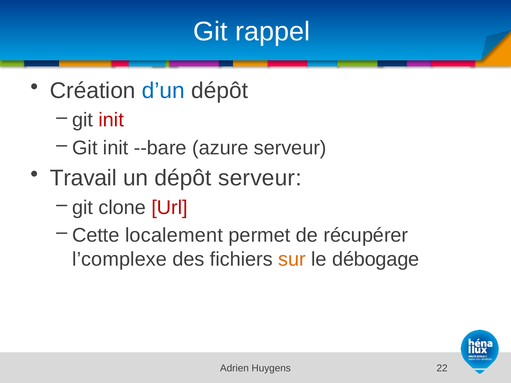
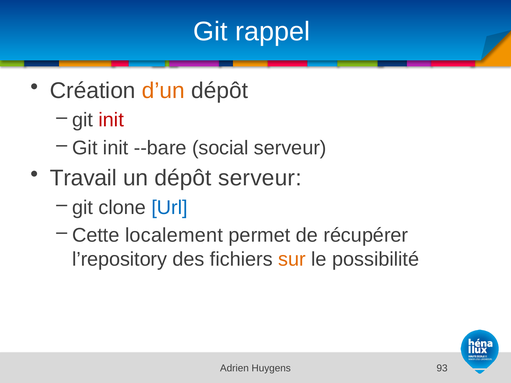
d’un colour: blue -> orange (163, 91)
azure: azure -> social (220, 148)
Url colour: red -> blue (170, 208)
l’complexe: l’complexe -> l’repository (120, 259)
débogage: débogage -> possibilité (376, 259)
22: 22 -> 93 (442, 368)
